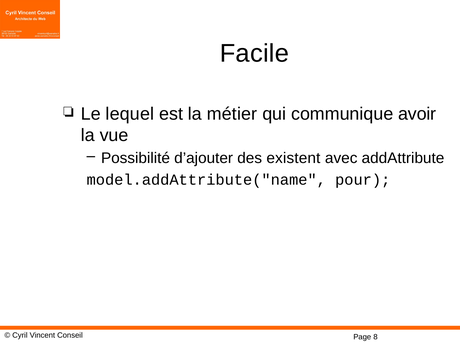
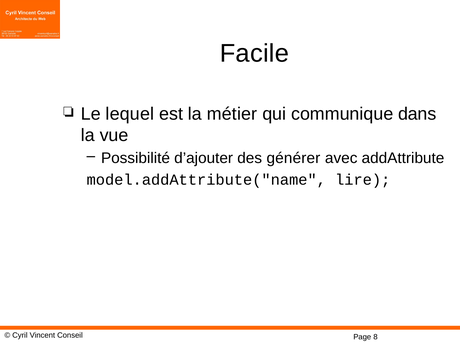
avoir: avoir -> dans (417, 114)
existent: existent -> générer (293, 158)
pour: pour -> lire (363, 180)
